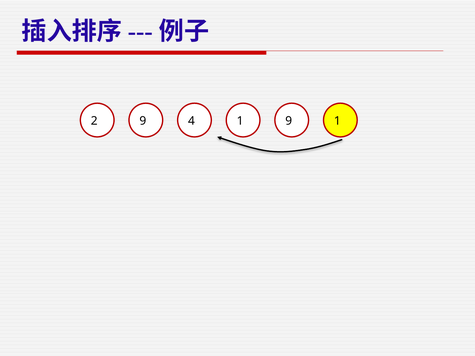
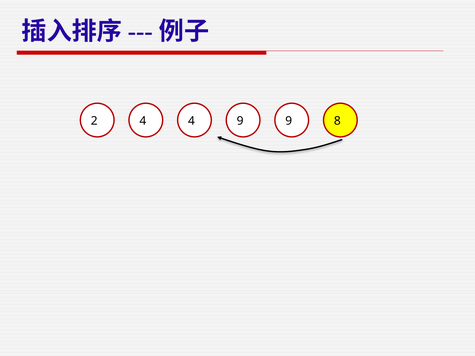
2 9: 9 -> 4 (143, 121)
4 1: 1 -> 9 (240, 121)
9 1: 1 -> 8 (337, 121)
